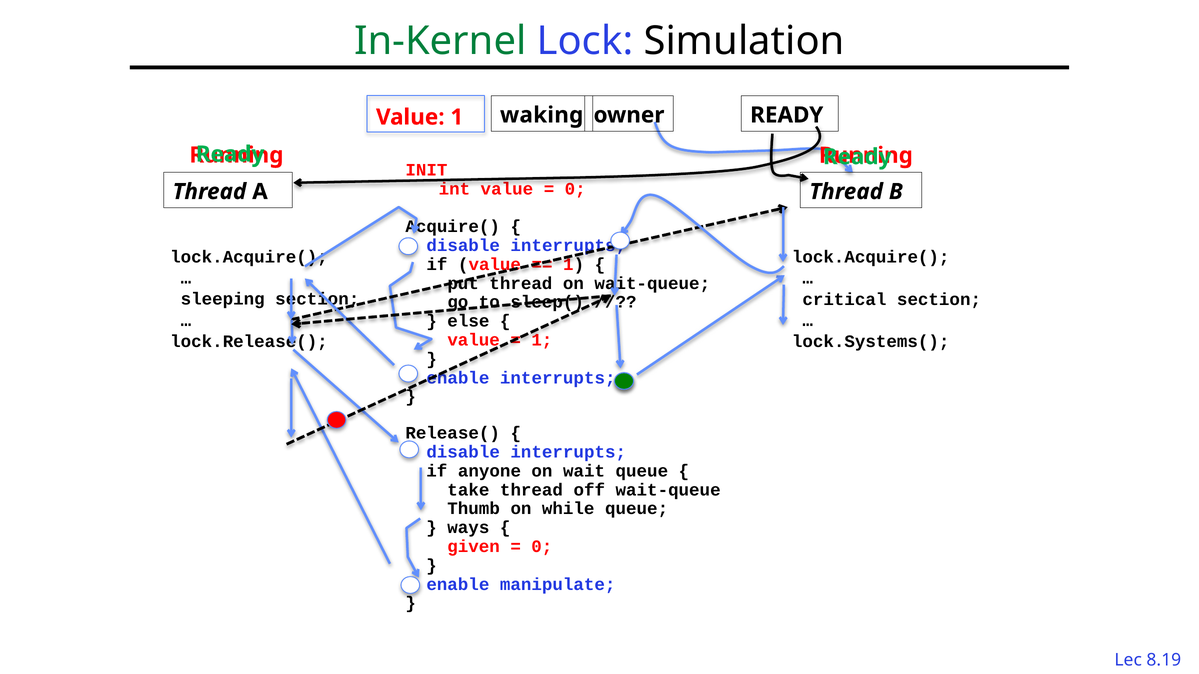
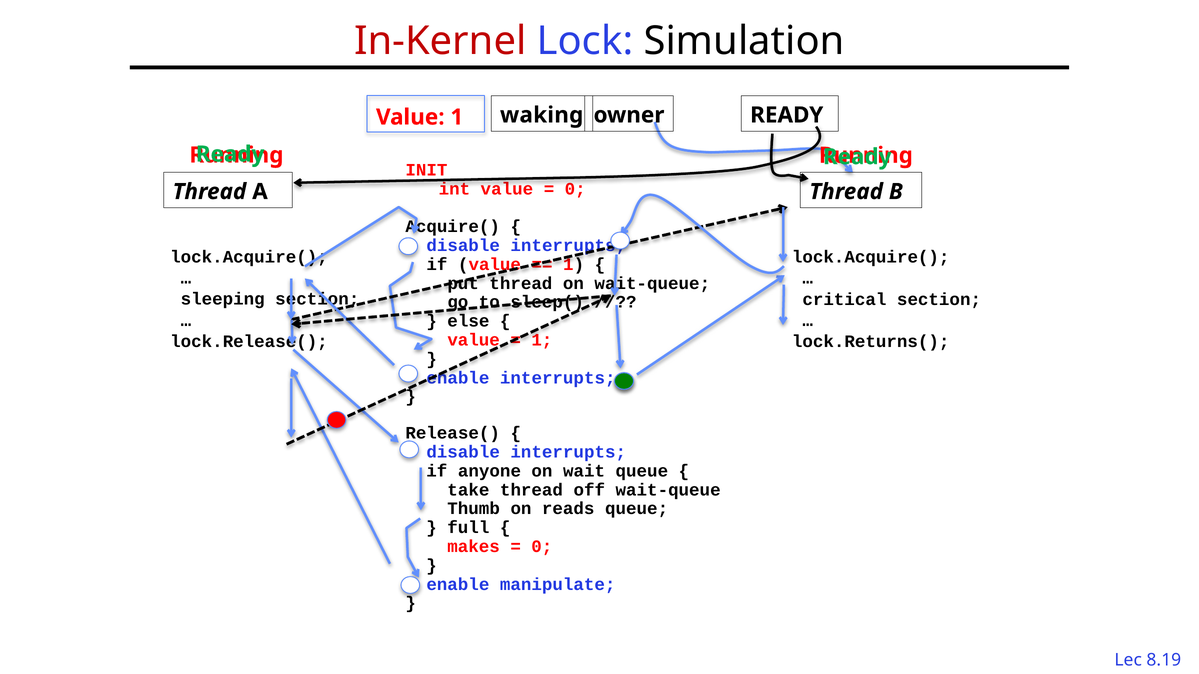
In-Kernel colour: green -> red (440, 41)
lock.Systems(: lock.Systems( -> lock.Returns( (871, 342)
while: while -> reads (568, 509)
ways: ways -> full (468, 528)
given: given -> makes (474, 547)
